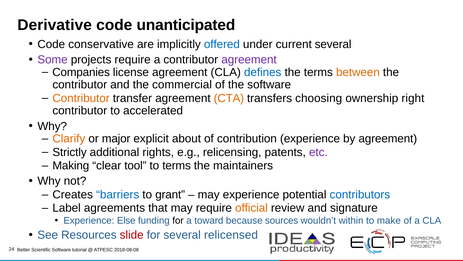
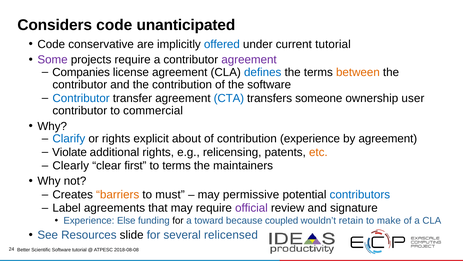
Derivative: Derivative -> Considers (55, 25)
current several: several -> tutorial (333, 44)
the commercial: commercial -> contribution (182, 85)
Contributor colour: orange -> blue (81, 98)
CTA colour: orange -> blue (229, 98)
choosing: choosing -> someone (319, 98)
right: right -> user (413, 98)
accelerated: accelerated -> commercial (153, 111)
Clarify colour: orange -> blue (69, 138)
or major: major -> rights (116, 138)
Strictly: Strictly -> Violate (70, 152)
etc colour: purple -> orange (318, 152)
Making: Making -> Clearly (71, 165)
tool: tool -> first (135, 165)
barriers colour: blue -> orange (118, 194)
grant: grant -> must (170, 194)
may experience: experience -> permissive (251, 194)
official colour: orange -> purple (251, 208)
sources: sources -> coupled (282, 220)
within: within -> retain (351, 220)
slide colour: red -> black (132, 235)
